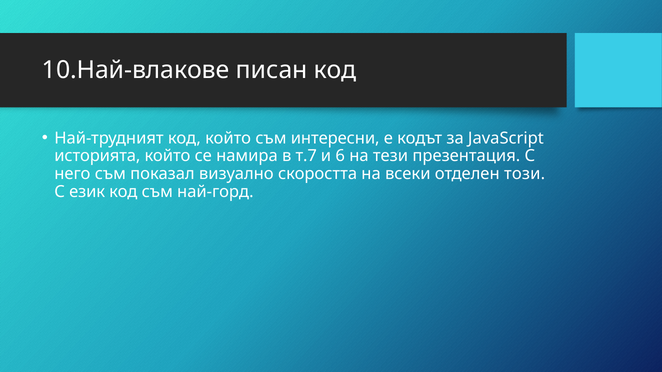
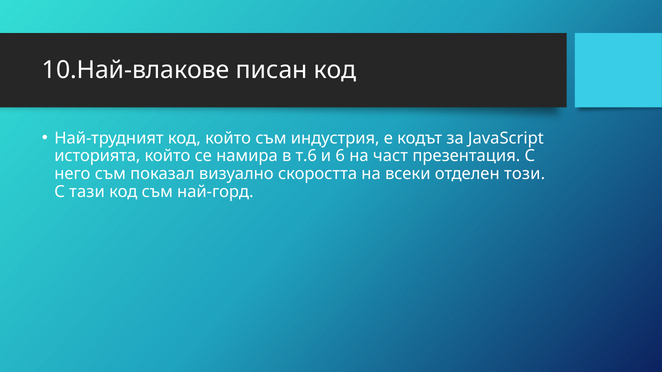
интересни: интересни -> индустрия (335, 138)
т.7: т.7 -> т.6 (306, 156)
тези: тези -> част (390, 156)
език: език -> тази (87, 192)
